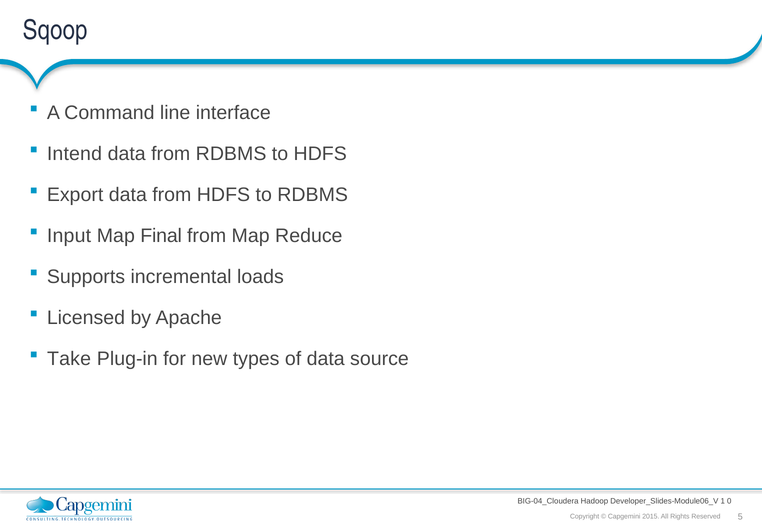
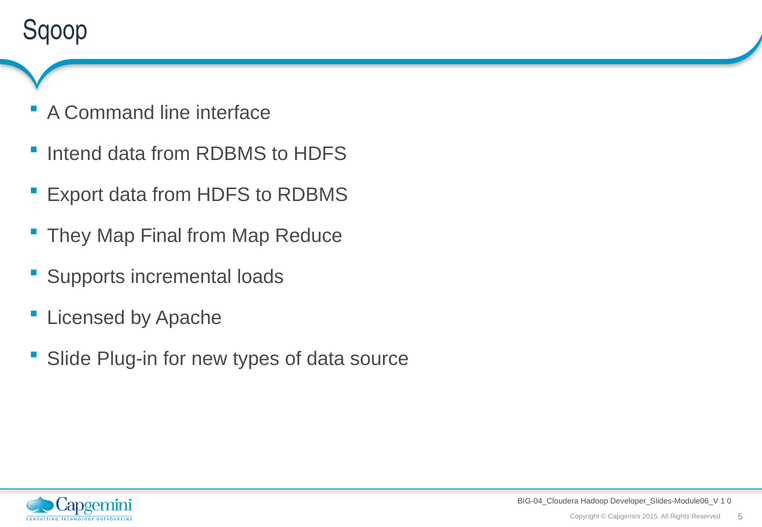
Input: Input -> They (69, 236)
Take: Take -> Slide (69, 359)
